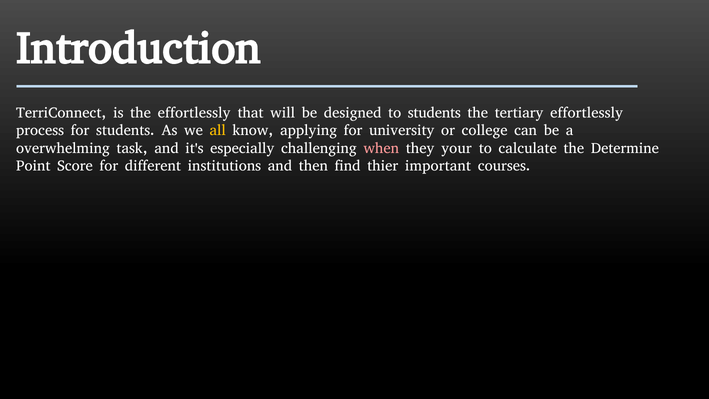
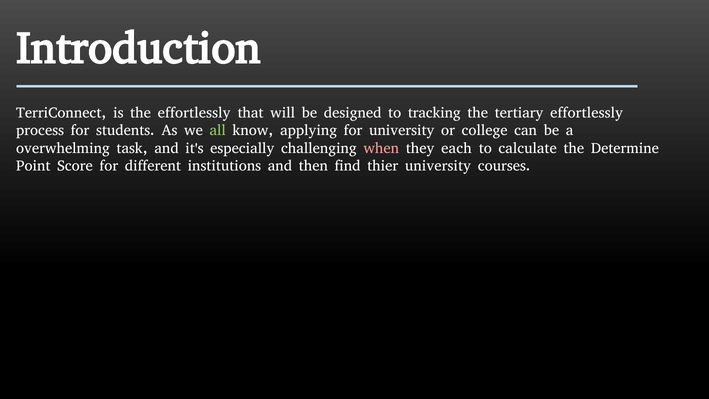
to students: students -> tracking (434, 113)
all colour: yellow -> light green (218, 130)
your: your -> each (457, 148)
thier important: important -> university (438, 166)
